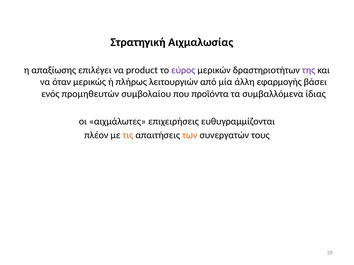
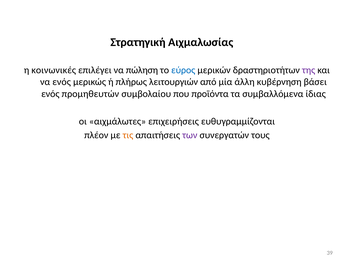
απαξίωσης: απαξίωσης -> κοινωνικές (54, 70)
product: product -> πώληση (142, 70)
εύρος colour: purple -> blue (183, 70)
να όταν: όταν -> ενός (62, 82)
εφαρμογής: εφαρμογής -> κυβέρνηση (279, 82)
των colour: orange -> purple (190, 135)
